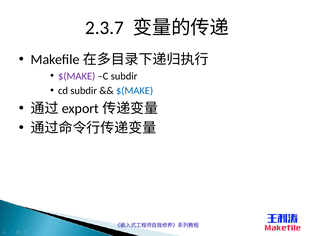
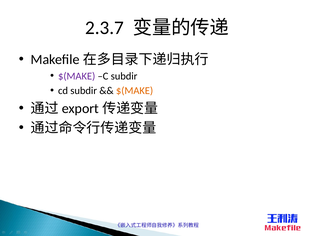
$(MAKE colour: blue -> orange (135, 91)
